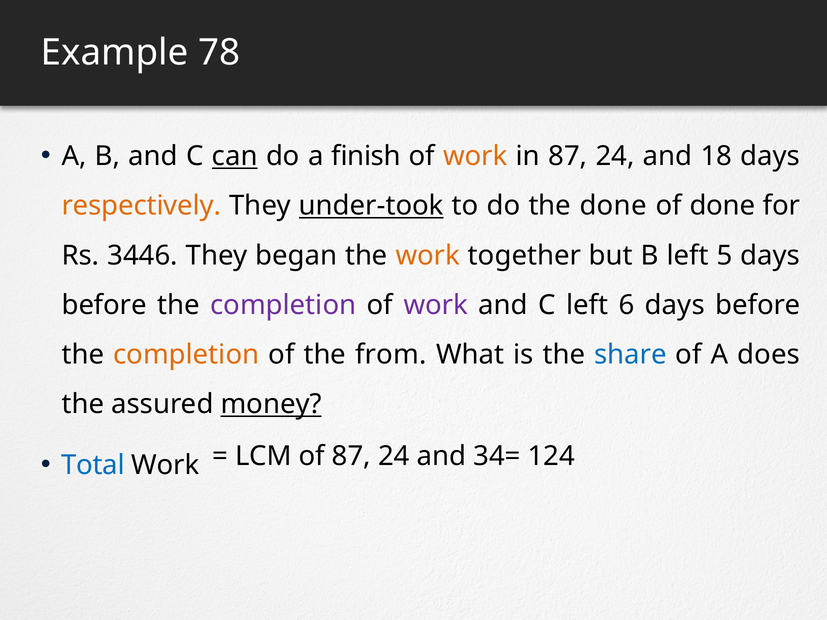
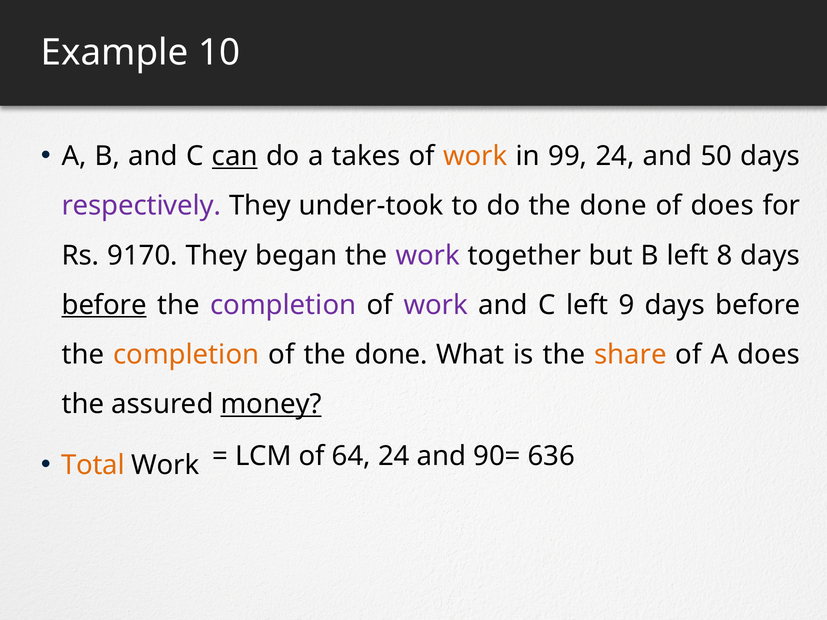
78: 78 -> 10 (219, 53)
finish: finish -> takes (366, 156)
in 87: 87 -> 99 (568, 156)
18: 18 -> 50 (716, 156)
respectively colour: orange -> purple (141, 206)
under-took underline: present -> none (371, 206)
of done: done -> does (722, 206)
3446: 3446 -> 9170 (143, 256)
work colour: orange -> purple (428, 256)
5: 5 -> 8 (725, 256)
before underline: none -> present (104, 305)
6: 6 -> 9 (627, 305)
of the from: from -> done (391, 355)
share colour: blue -> orange (630, 355)
Total colour: blue -> orange (93, 466)
of 87: 87 -> 64 (351, 456)
34: 34 -> 90 (489, 456)
124: 124 -> 636 (551, 456)
